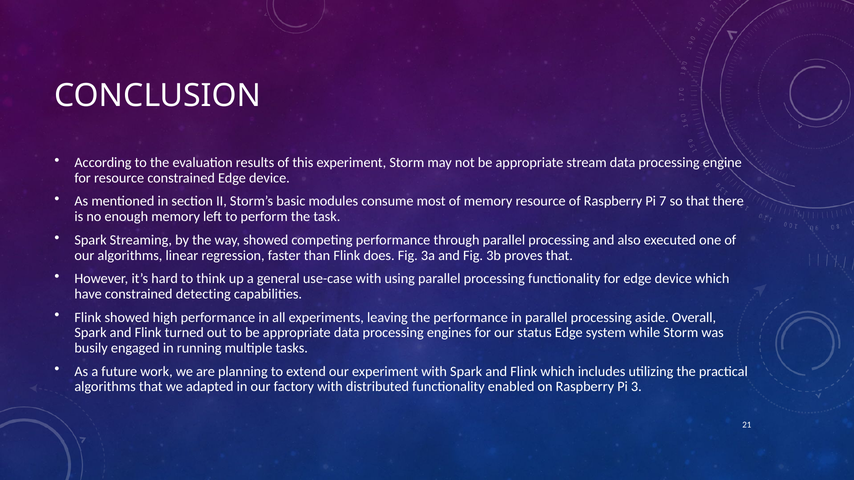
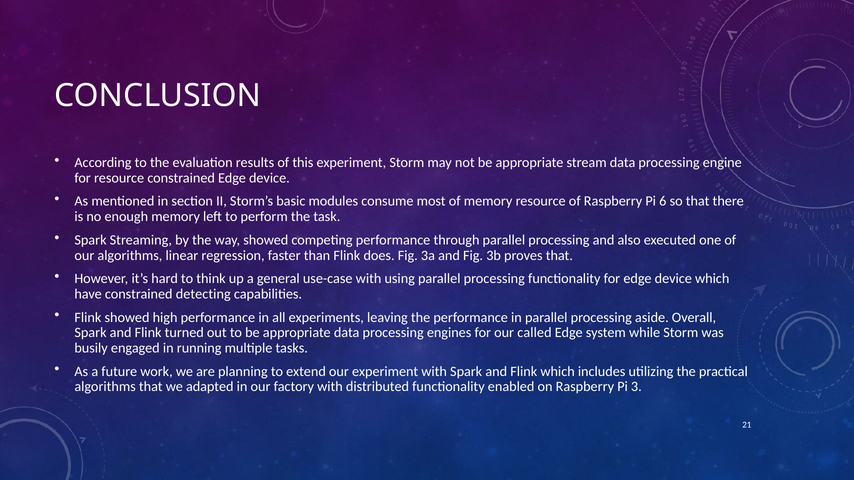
7: 7 -> 6 (663, 201)
status: status -> called (534, 333)
